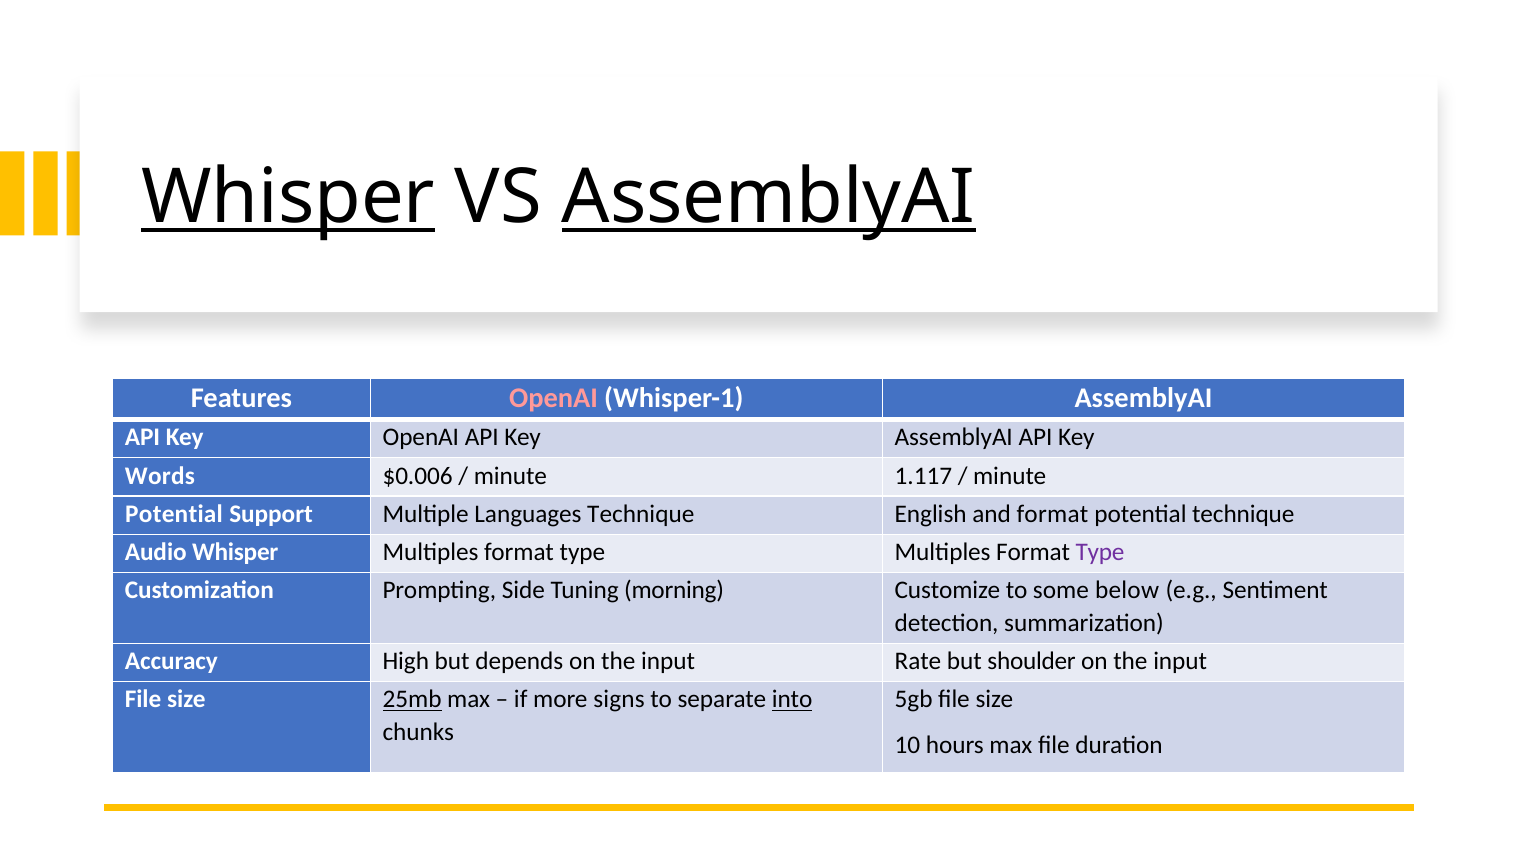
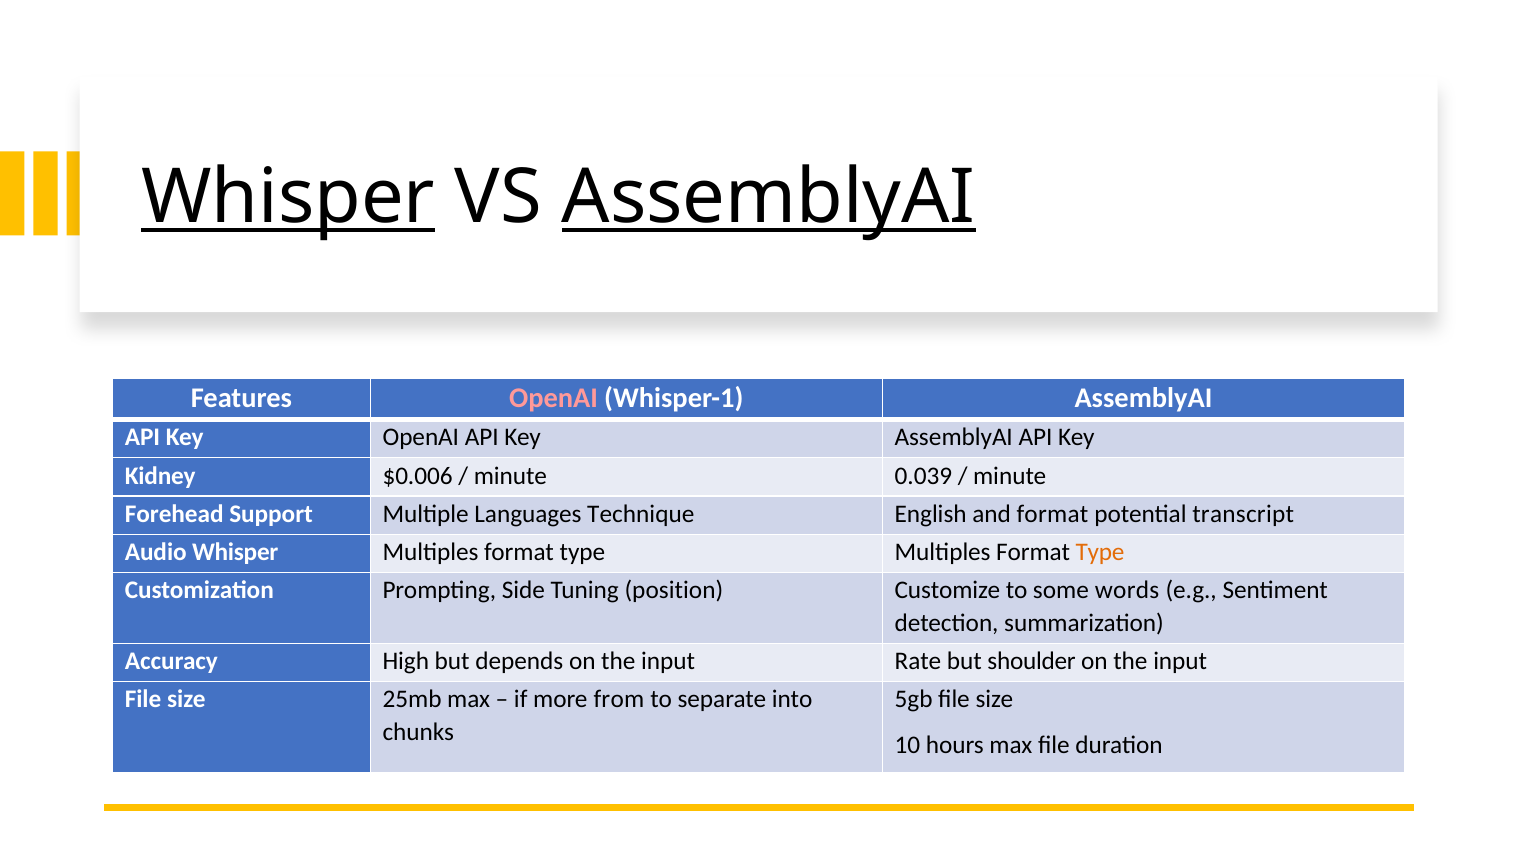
Words: Words -> Kidney (160, 476)
1.117: 1.117 -> 0.039 (923, 476)
Potential: Potential -> Forehead (174, 514)
potential technique: technique -> transcript (1243, 514)
Type colour: purple -> orange (1100, 552)
morning: morning -> position (674, 590)
below: below -> words (1127, 590)
25mb underline: present -> none (412, 699)
signs: signs -> from (619, 699)
into underline: present -> none (792, 699)
